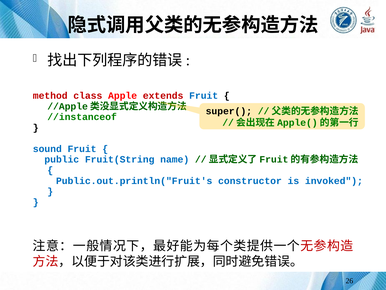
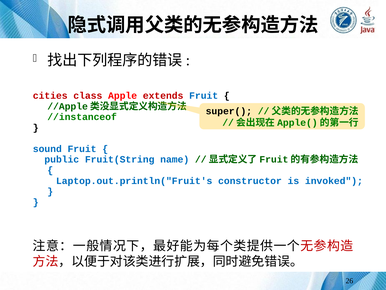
method: method -> cities (50, 96)
Public.out.println("Fruit's: Public.out.println("Fruit's -> Laptop.out.println("Fruit's (134, 181)
